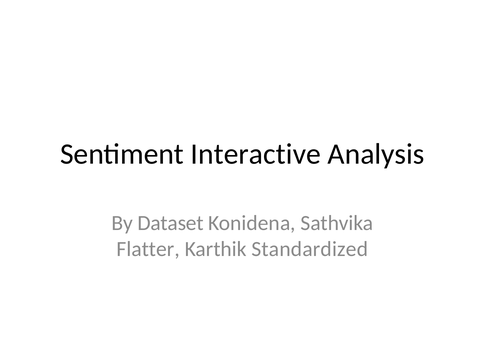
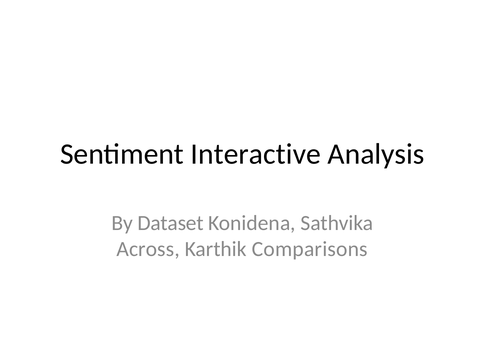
Flatter: Flatter -> Across (148, 249)
Standardized: Standardized -> Comparisons (310, 249)
